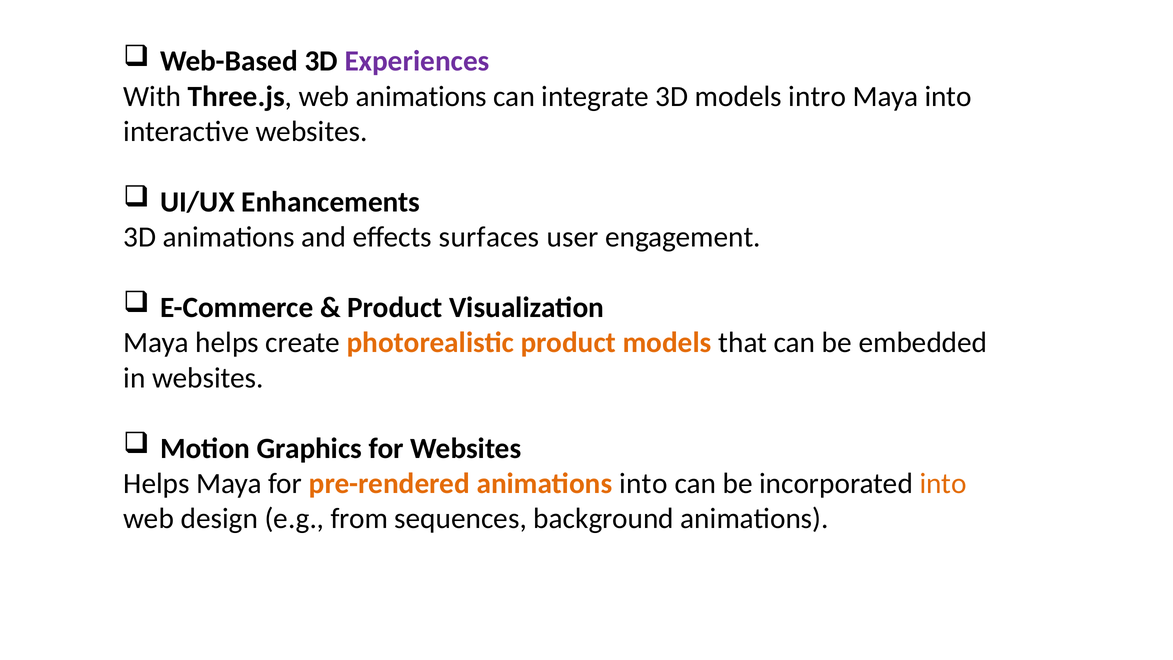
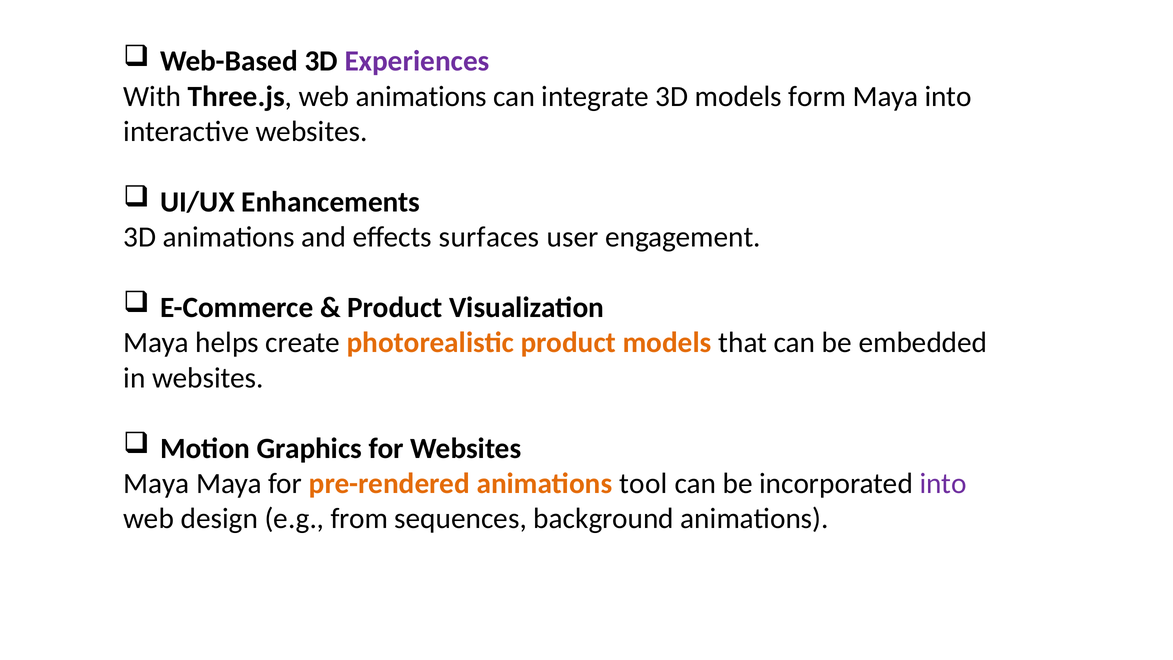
intro: intro -> form (817, 96)
Helps: Helps -> Maya (156, 483)
animations into: into -> tool (643, 483)
into colour: orange -> purple (943, 483)
